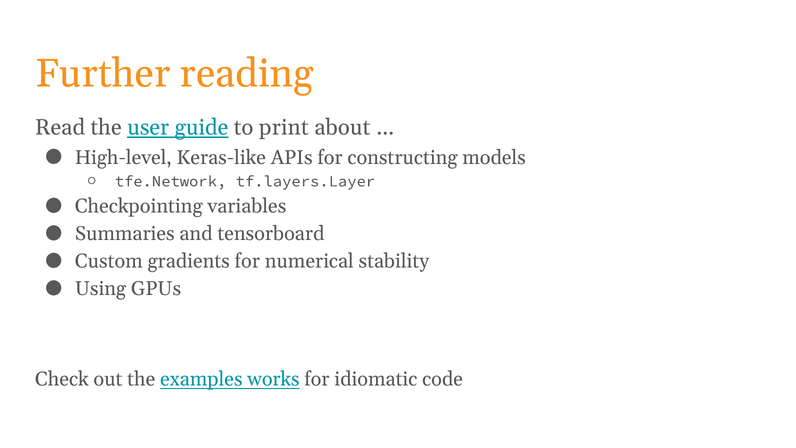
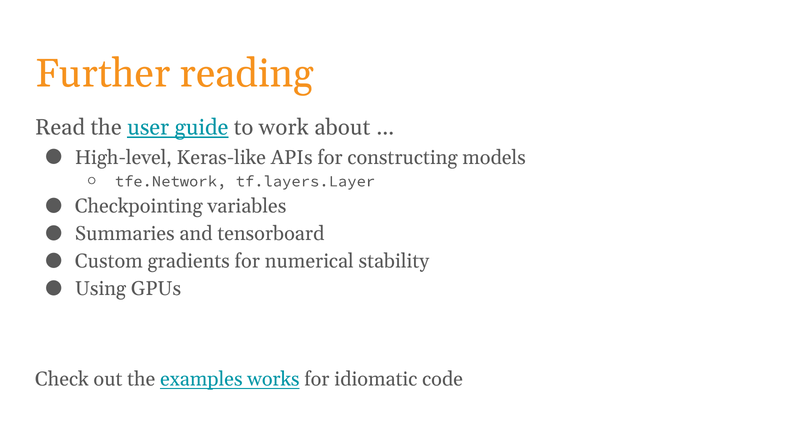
print: print -> work (284, 127)
